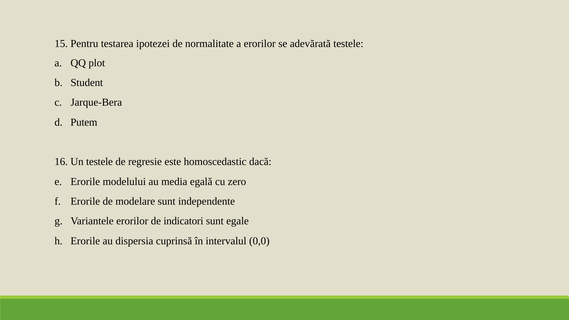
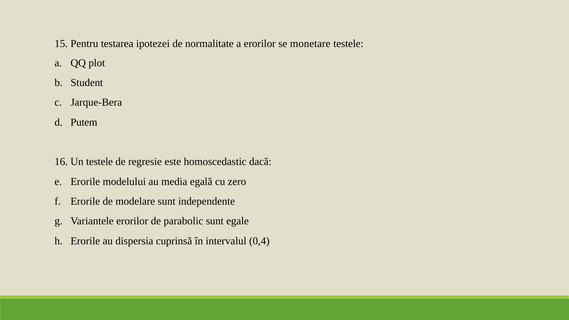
adevărată: adevărată -> monetare (310, 44)
indicatori: indicatori -> parabolic (183, 221)
0,0: 0,0 -> 0,4 (259, 241)
